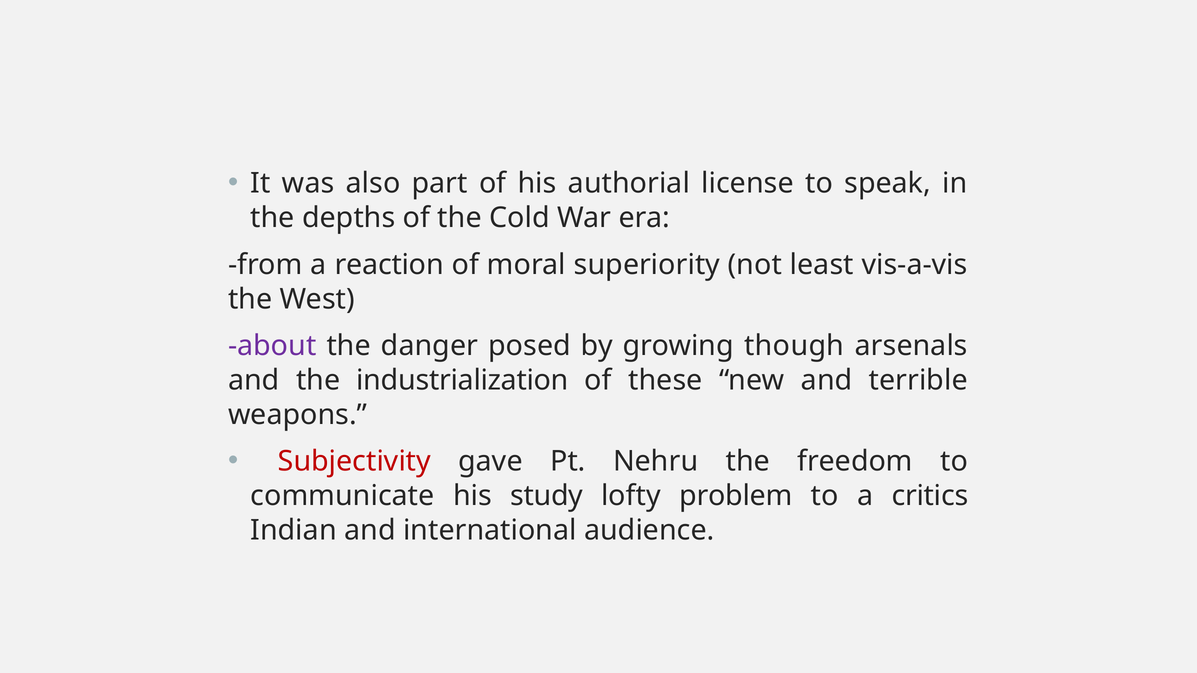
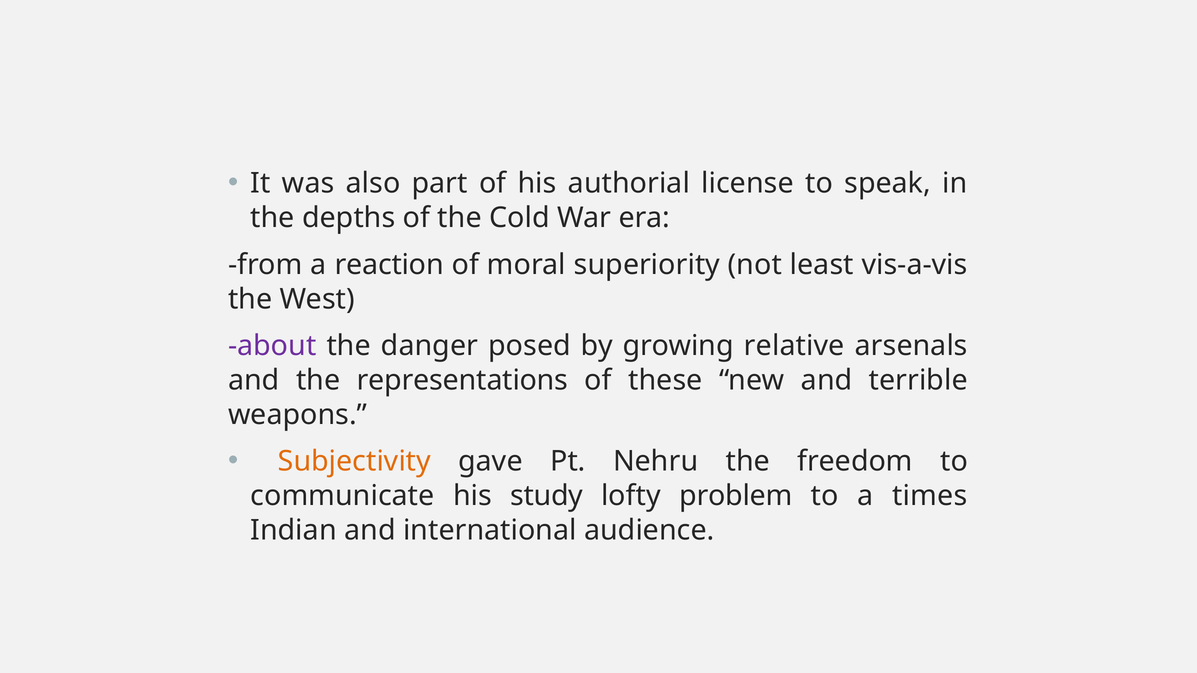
though: though -> relative (794, 346)
industrialization: industrialization -> representations (462, 380)
Subjectivity colour: red -> orange (354, 462)
critics: critics -> times (930, 496)
